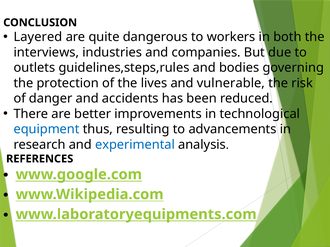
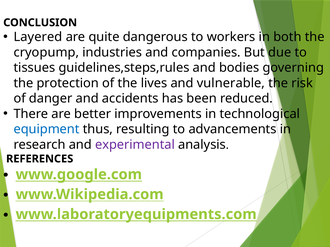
interviews: interviews -> cryopump (46, 52)
outlets: outlets -> tissues (34, 68)
experimental colour: blue -> purple (135, 145)
